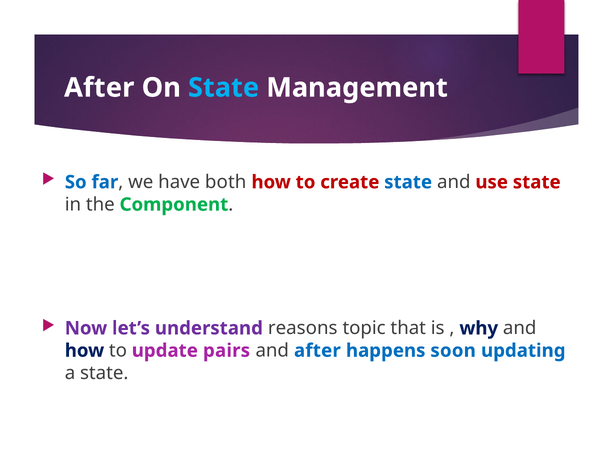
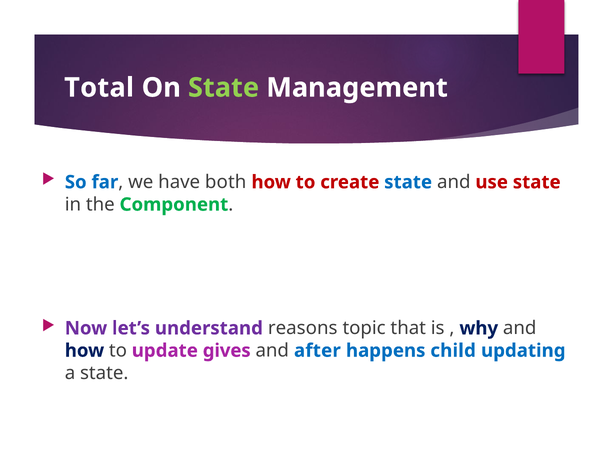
After: After -> Total (99, 88)
State colour: light blue -> light green (224, 88)
pairs: pairs -> gives (227, 351)
soon: soon -> child (453, 351)
